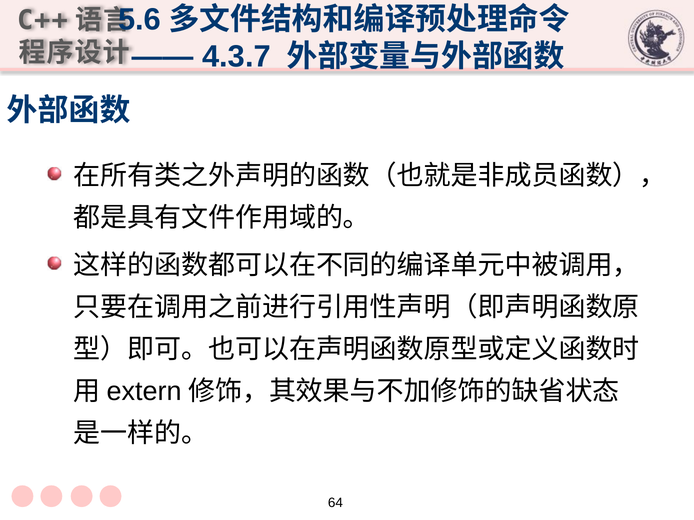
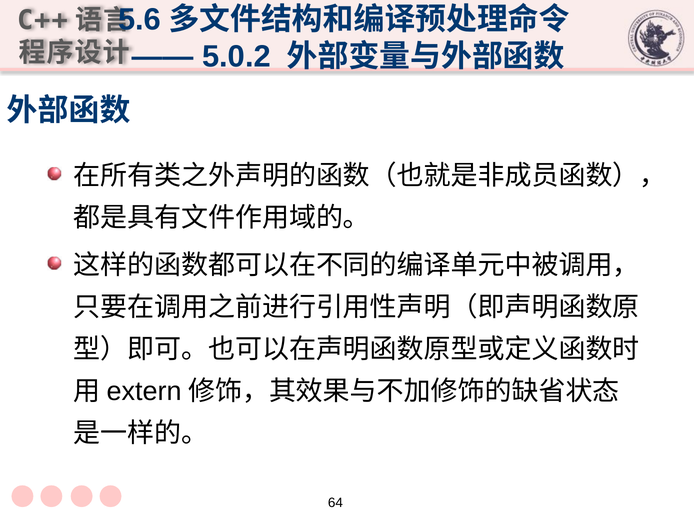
4.3.7: 4.3.7 -> 5.0.2 (236, 56)
